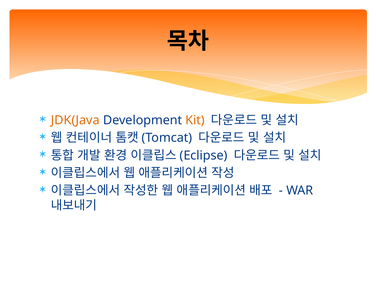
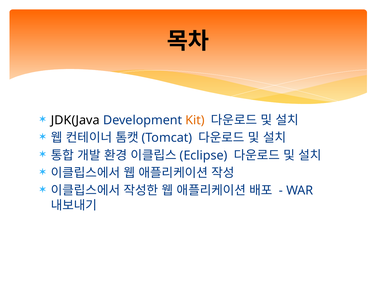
JDK(Java colour: orange -> black (75, 120)
